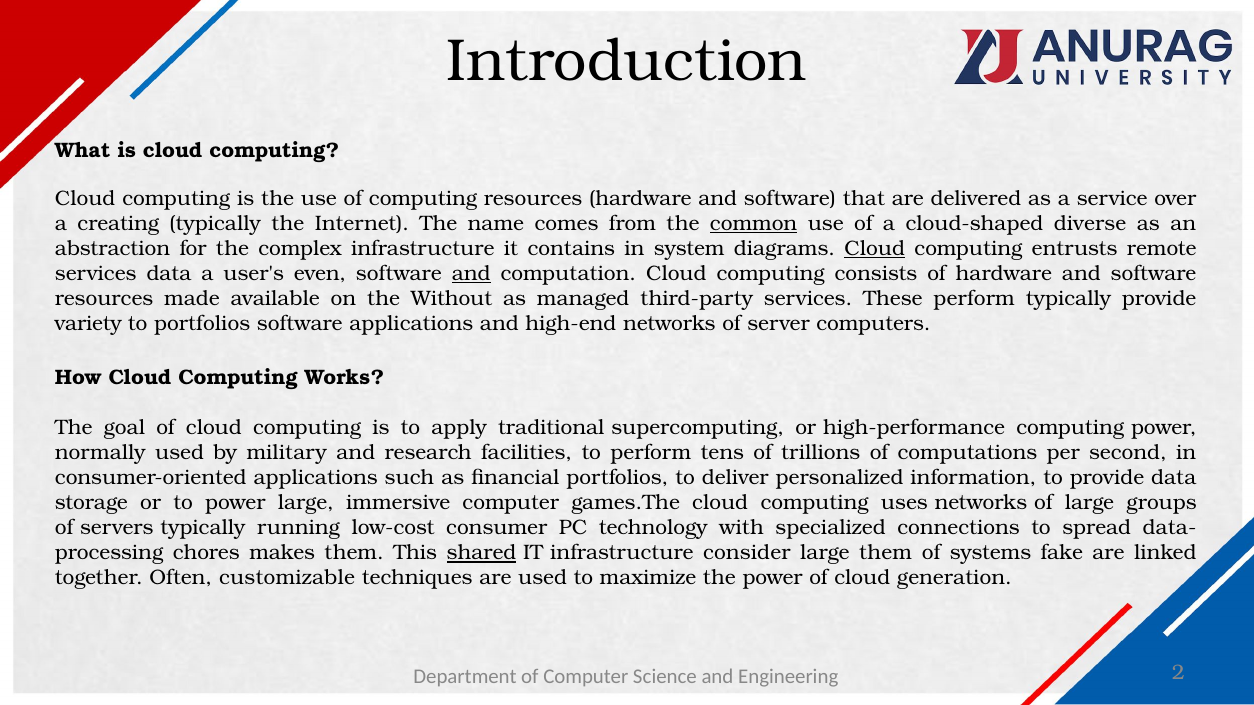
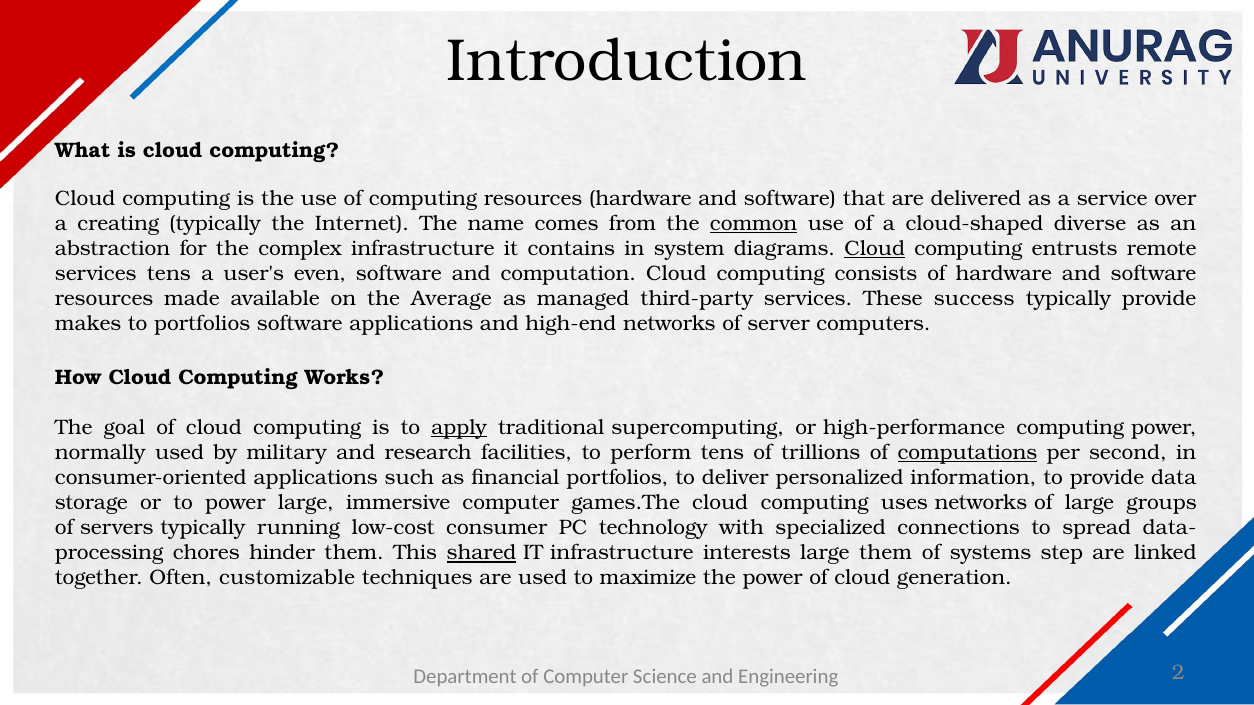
services data: data -> tens (169, 274)
and underline: present -> none (471, 274)
Without: Without -> Average (451, 299)
These perform: perform -> success (974, 299)
variety: variety -> makes (88, 324)
apply underline: none -> present (459, 428)
computations underline: none -> present (967, 453)
makes: makes -> hinder (282, 553)
consider: consider -> interests (747, 553)
fake: fake -> step (1062, 553)
